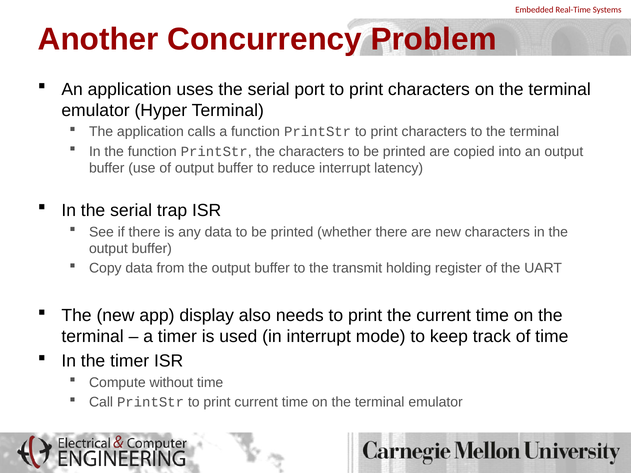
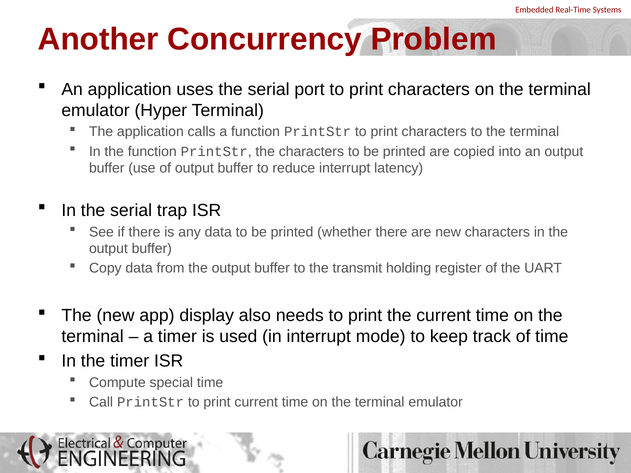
without: without -> special (171, 383)
